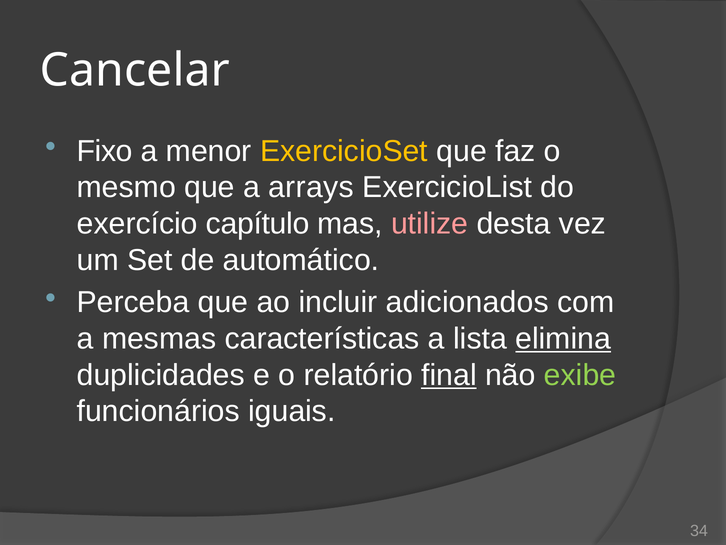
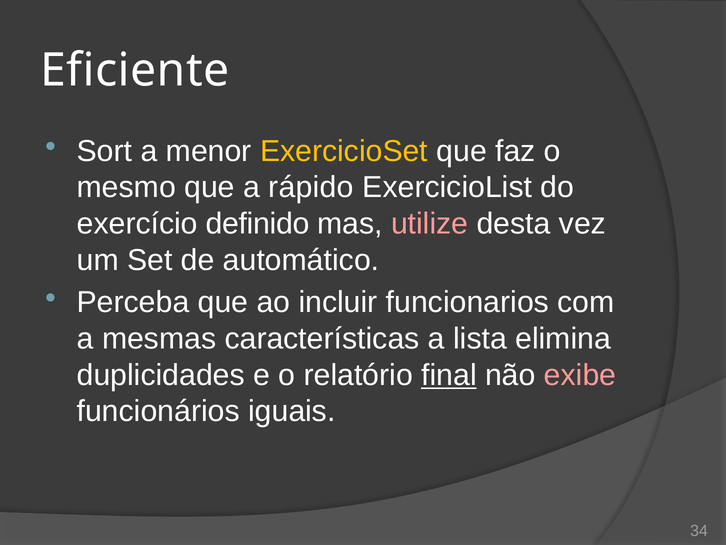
Cancelar: Cancelar -> Eficiente (135, 70)
Fixo: Fixo -> Sort (105, 151)
arrays: arrays -> rápido (311, 187)
capítulo: capítulo -> definido (258, 224)
adicionados: adicionados -> funcionarios (467, 302)
elimina underline: present -> none (563, 339)
exibe colour: light green -> pink (580, 375)
